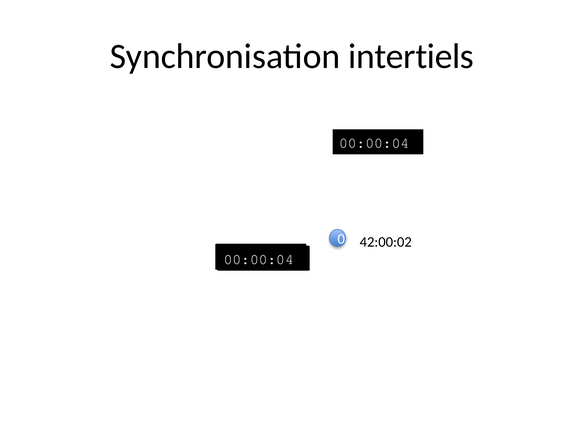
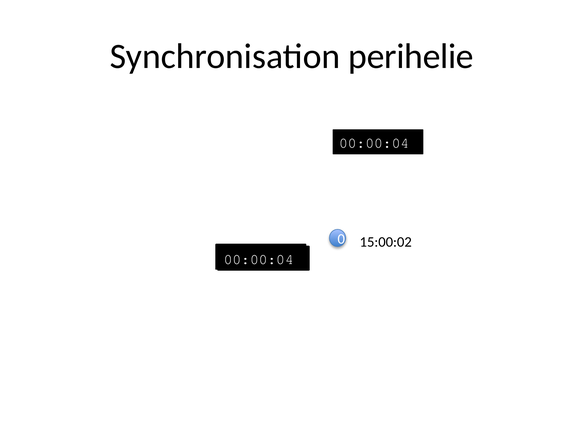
intertiels: intertiels -> perihelie (411, 57)
42:00:02: 42:00:02 -> 15:00:02 (386, 242)
